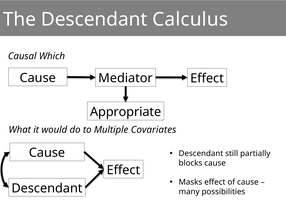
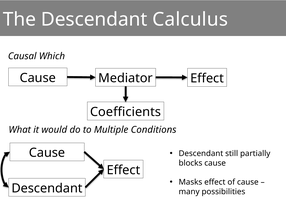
Appropriate: Appropriate -> Coefficients (126, 112)
Covariates: Covariates -> Conditions (154, 130)
